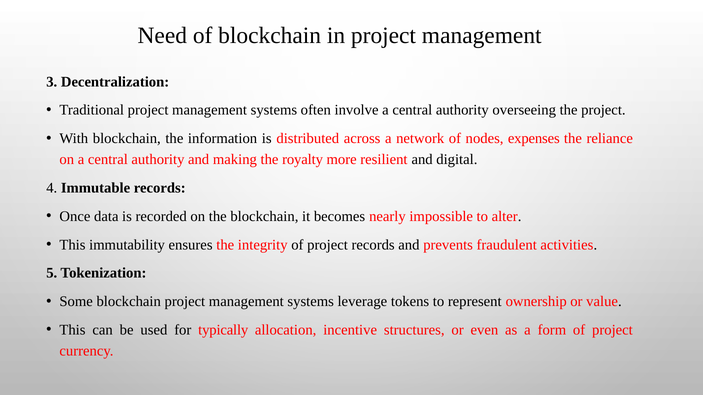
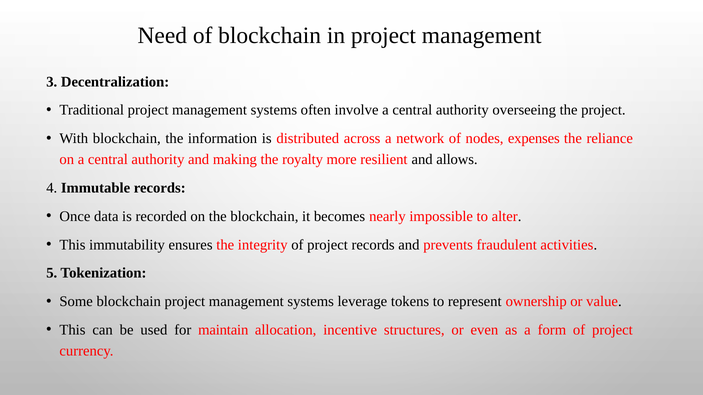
digital: digital -> allows (457, 160)
typically: typically -> maintain (223, 330)
